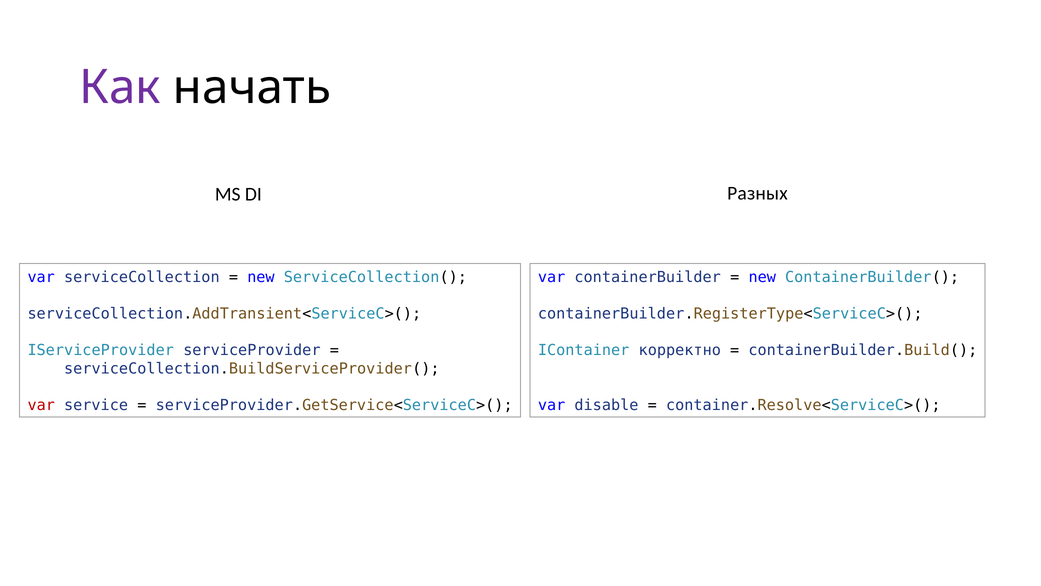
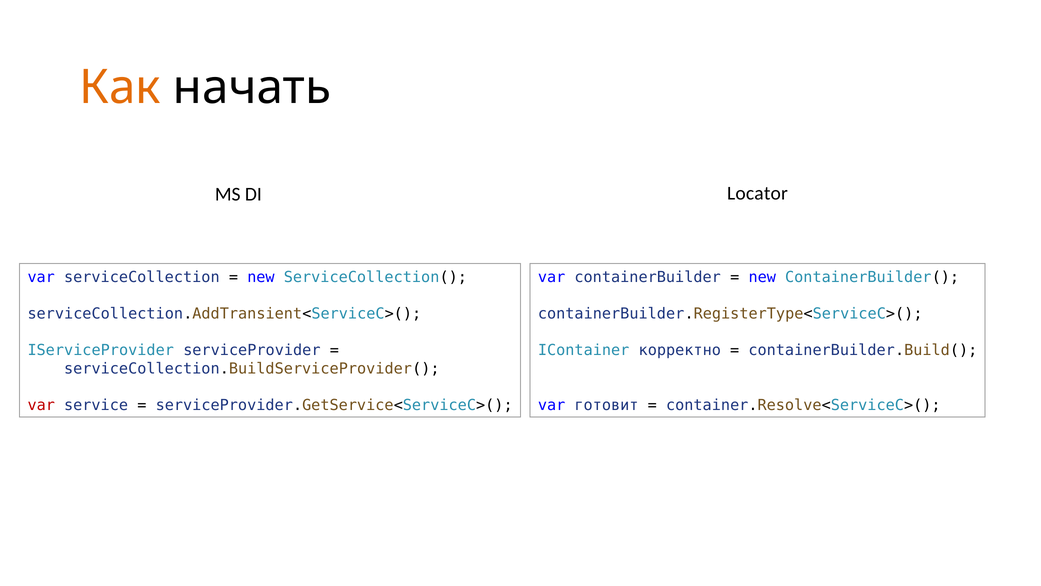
Как colour: purple -> orange (120, 87)
Разных: Разных -> Locator (757, 193)
disable: disable -> готовит (606, 405)
